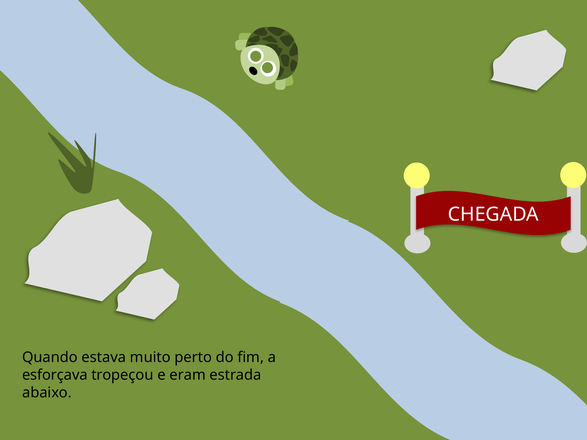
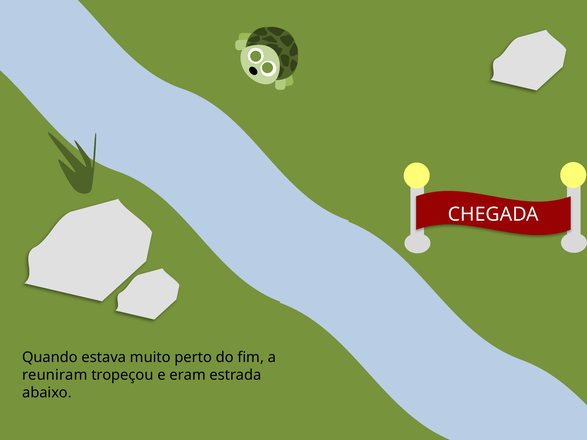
esforçava: esforçava -> reuniram (55, 375)
